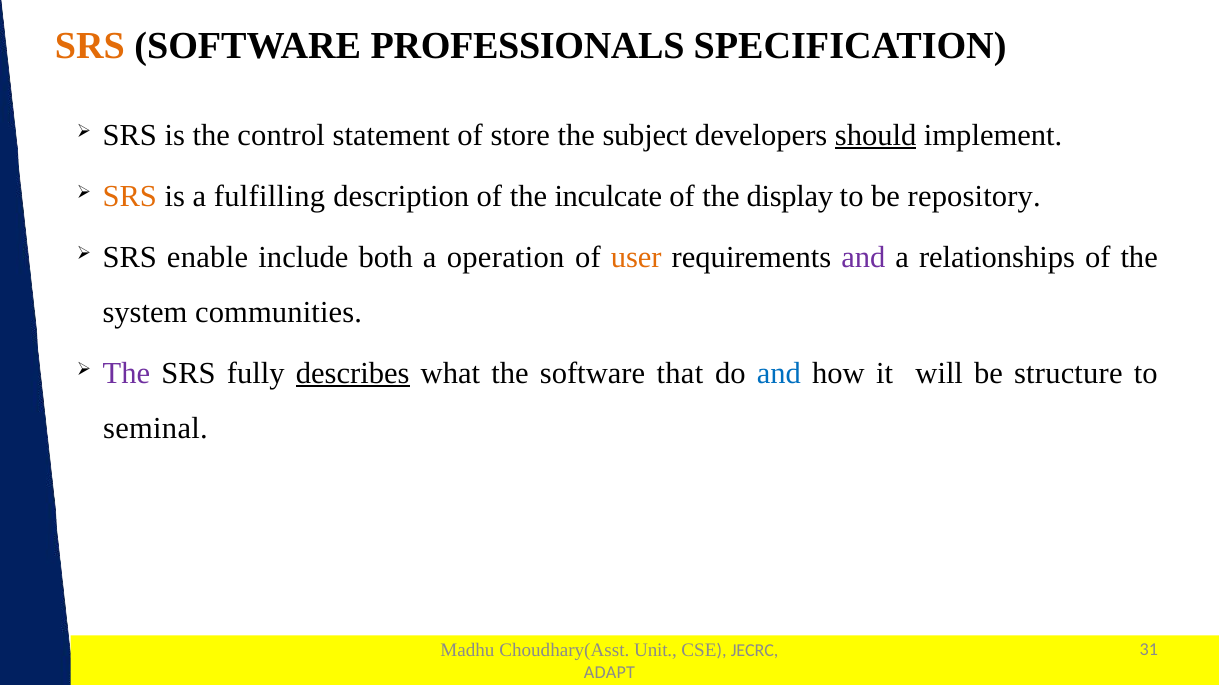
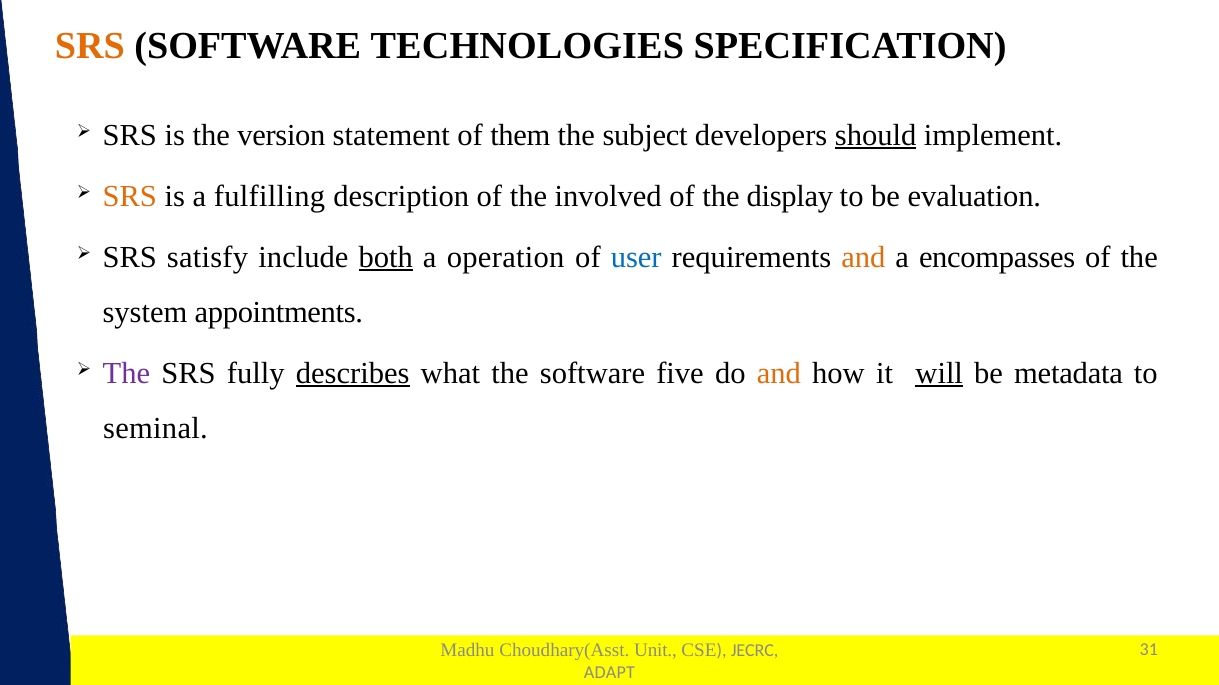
PROFESSIONALS: PROFESSIONALS -> TECHNOLOGIES (527, 46)
control: control -> version (281, 135)
store: store -> them (520, 135)
inculcate: inculcate -> involved (608, 196)
repository: repository -> evaluation (974, 196)
enable: enable -> satisfy (208, 257)
both underline: none -> present (386, 257)
user colour: orange -> blue (636, 257)
and colour: purple -> orange (863, 257)
relationships: relationships -> encompasses (997, 257)
communities: communities -> appointments (279, 312)
that: that -> five (680, 373)
and colour: blue -> orange (779, 373)
will underline: none -> present (939, 373)
structure: structure -> metadata (1069, 373)
